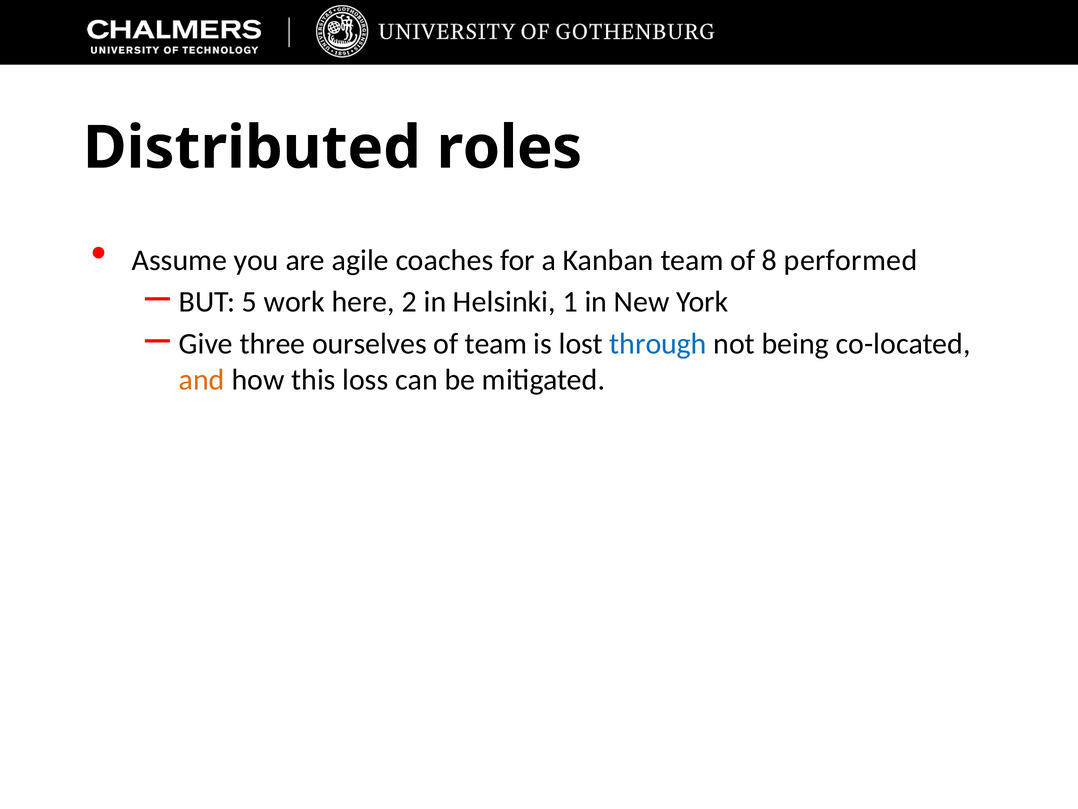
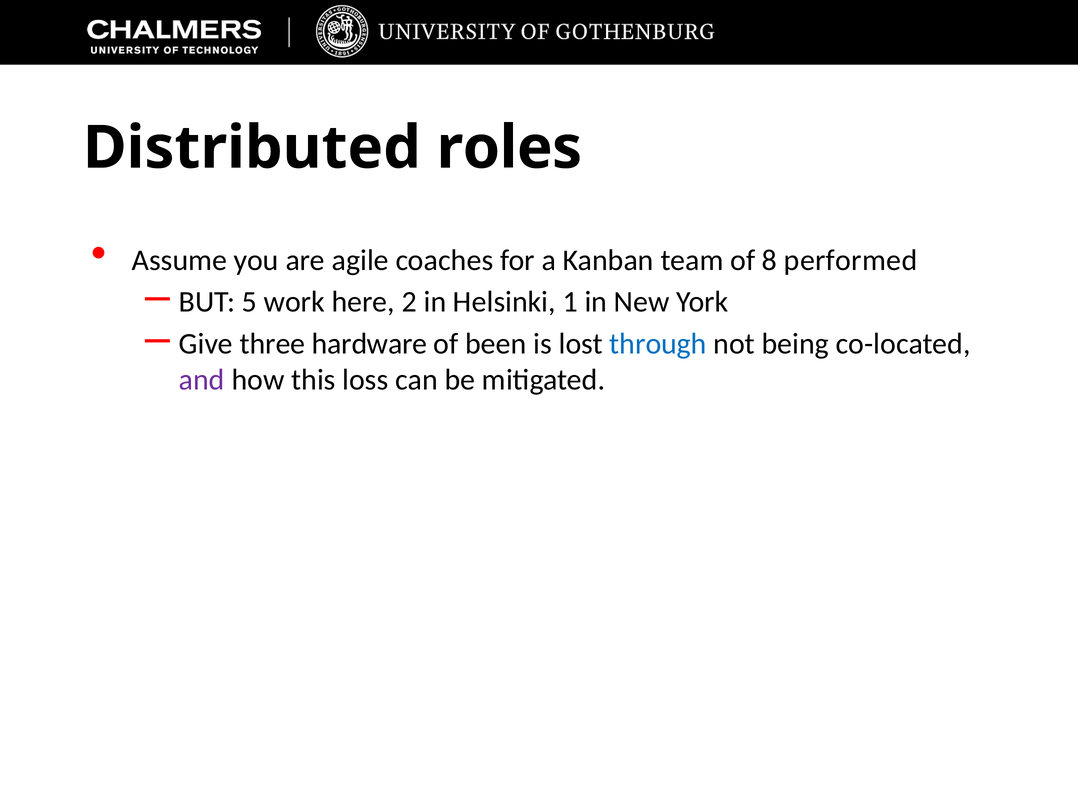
ourselves: ourselves -> hardware (370, 344)
of team: team -> been (496, 344)
and colour: orange -> purple (202, 380)
